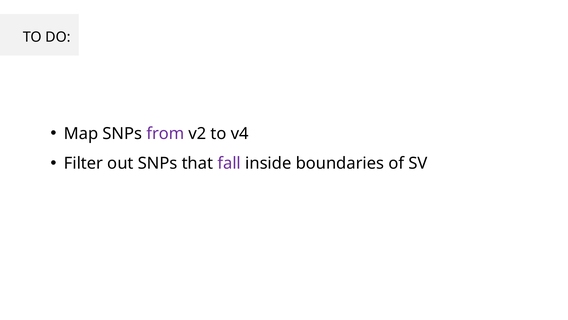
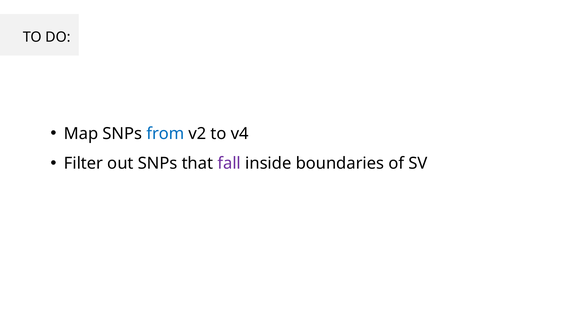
from colour: purple -> blue (165, 133)
